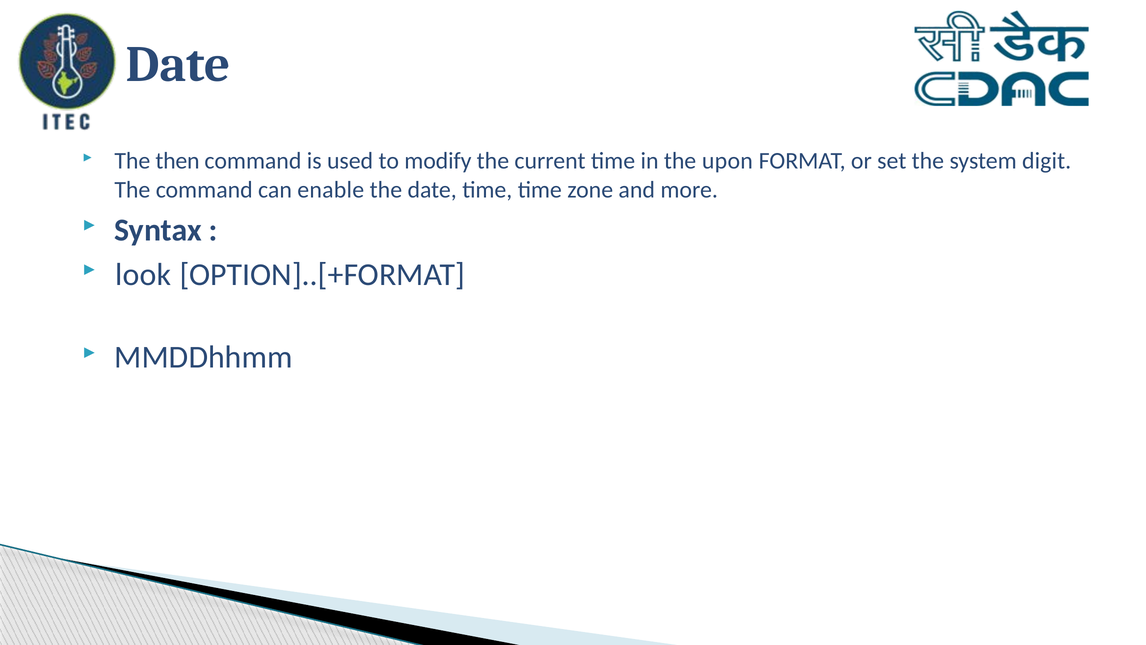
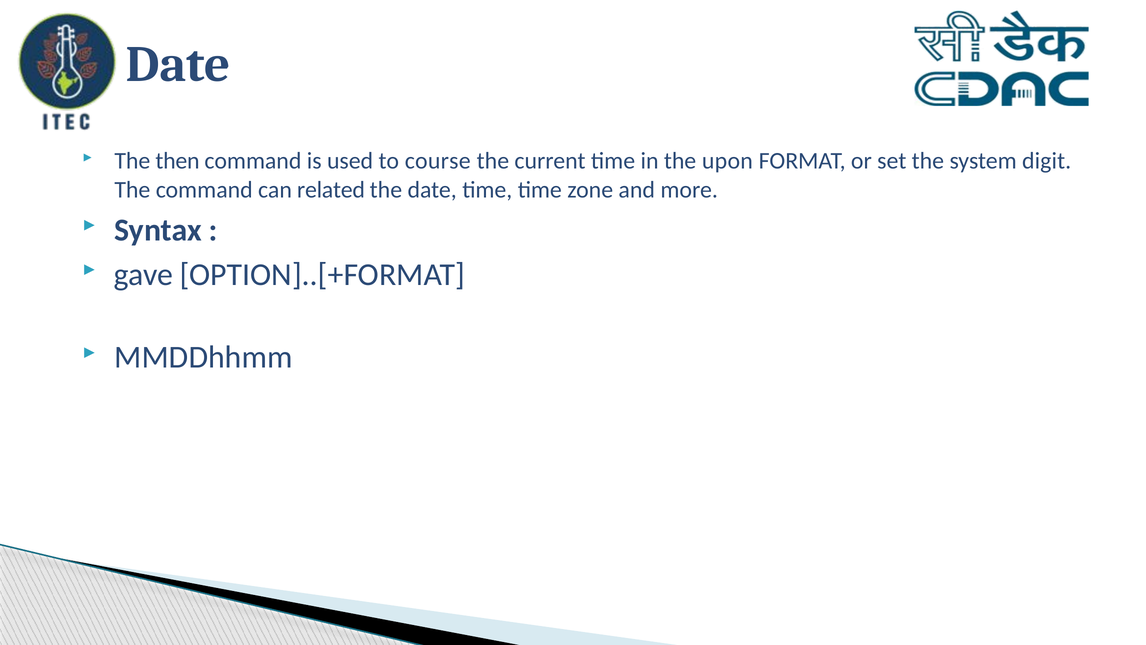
modify: modify -> course (438, 161)
enable: enable -> related (331, 190)
look: look -> gave (144, 274)
